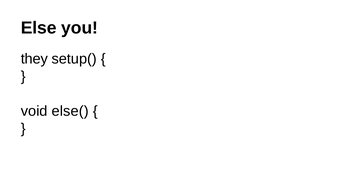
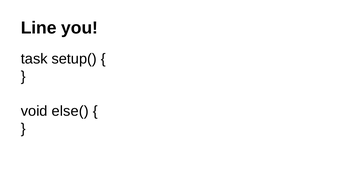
Else: Else -> Line (39, 28)
they: they -> task (34, 59)
